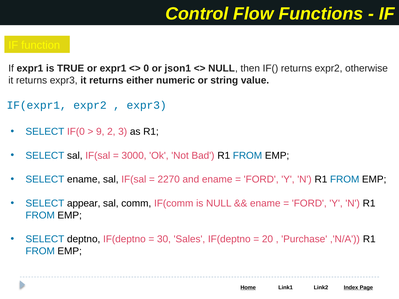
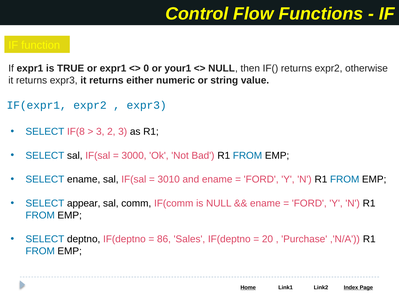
json1: json1 -> your1 (178, 68)
IF(0: IF(0 -> IF(8 (76, 132)
9: 9 -> 3 (100, 132)
2270: 2270 -> 3010 (169, 180)
30: 30 -> 86 (164, 239)
